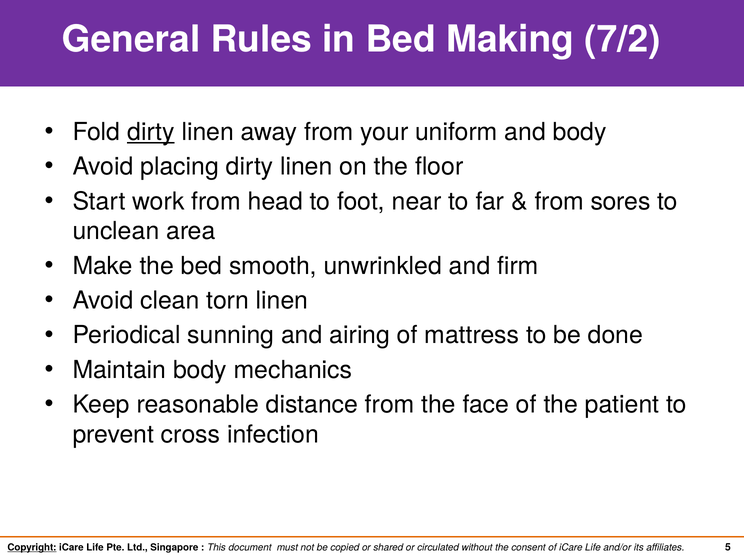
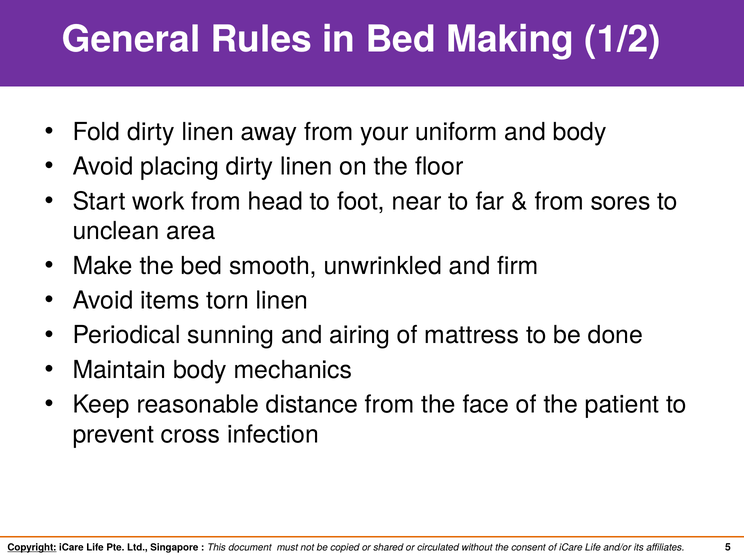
7/2: 7/2 -> 1/2 (623, 40)
dirty underline: present -> none (151, 132)
clean: clean -> items (170, 301)
